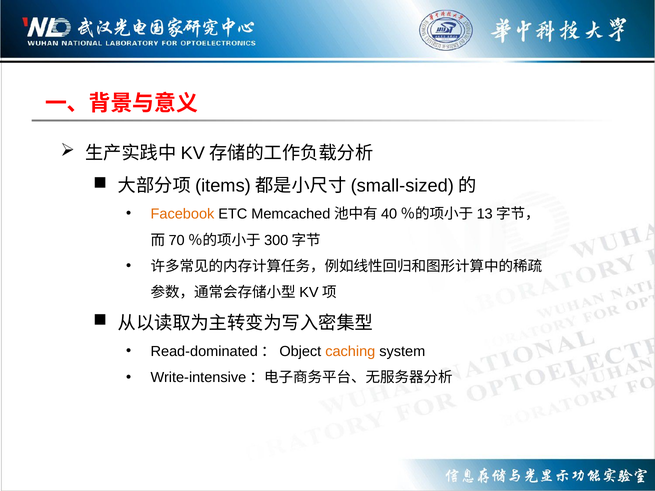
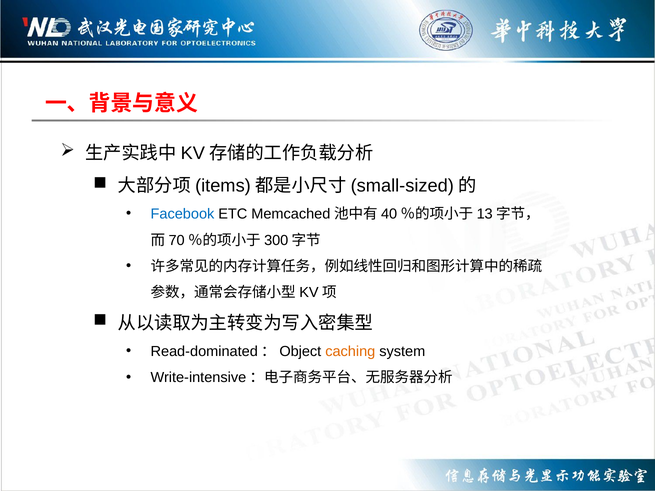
Facebook colour: orange -> blue (182, 214)
